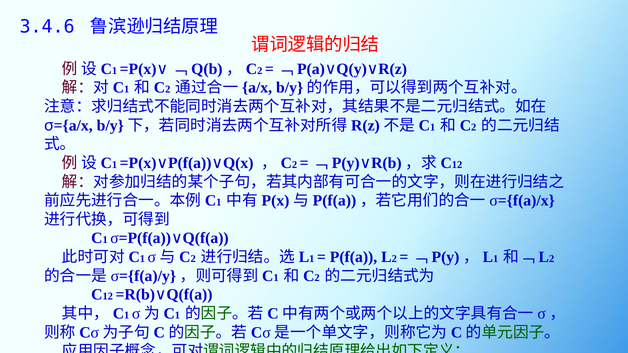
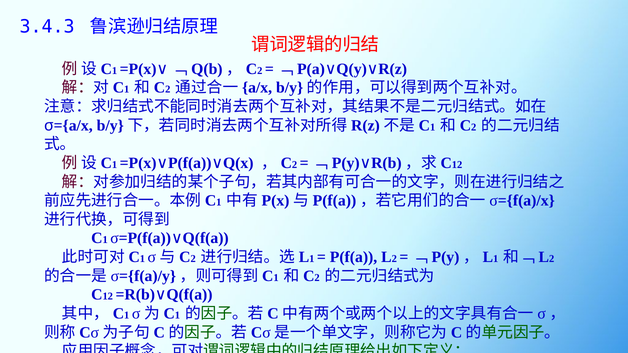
3.4.6: 3.4.6 -> 3.4.3 (47, 27)
